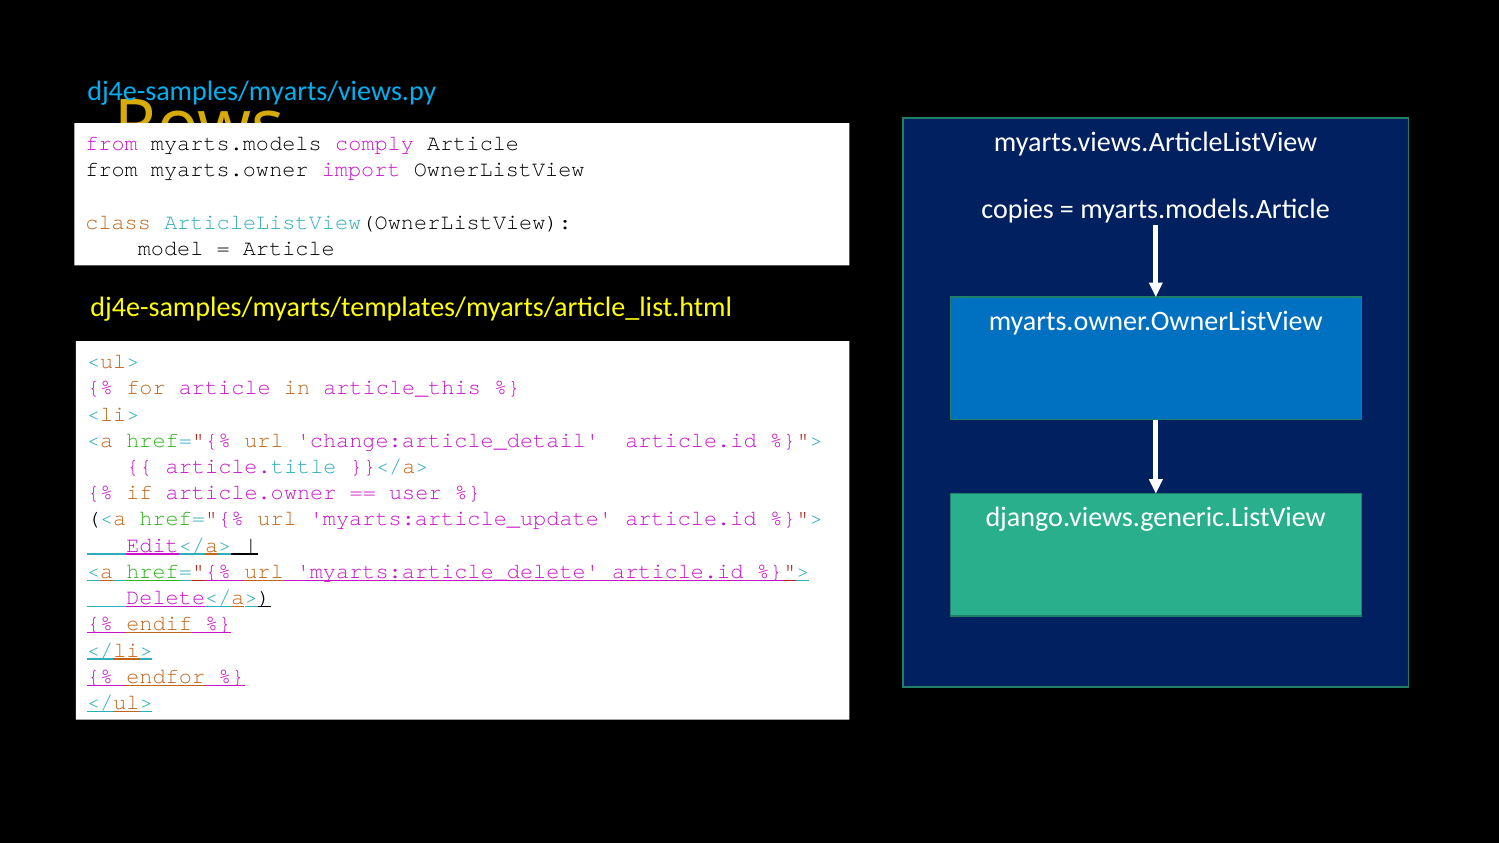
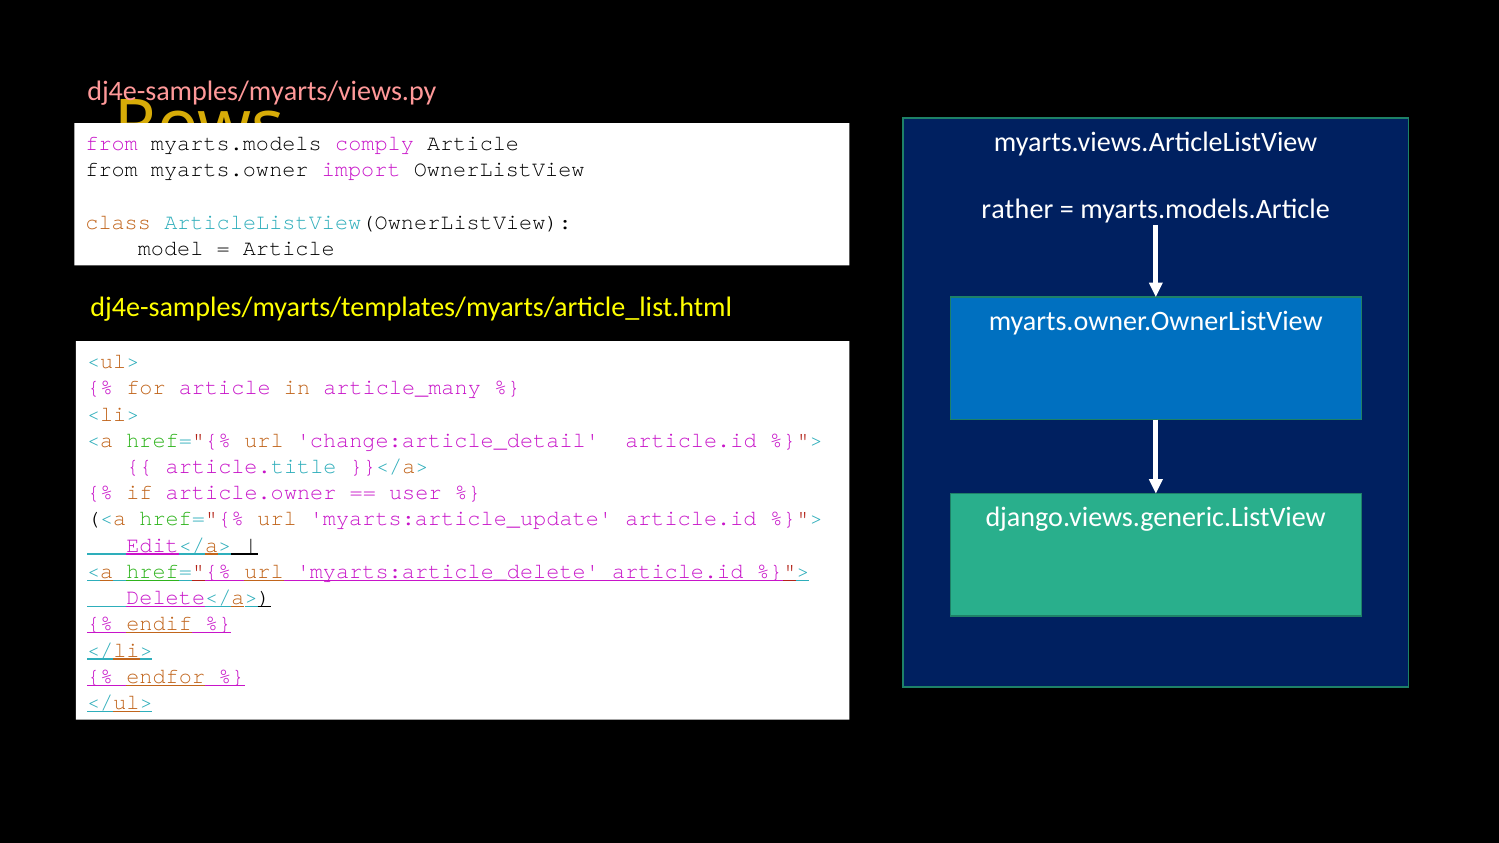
dj4e-samples/myarts/views.py colour: light blue -> pink (262, 91)
copies: copies -> rather (1017, 210)
article_this: article_this -> article_many (402, 388)
